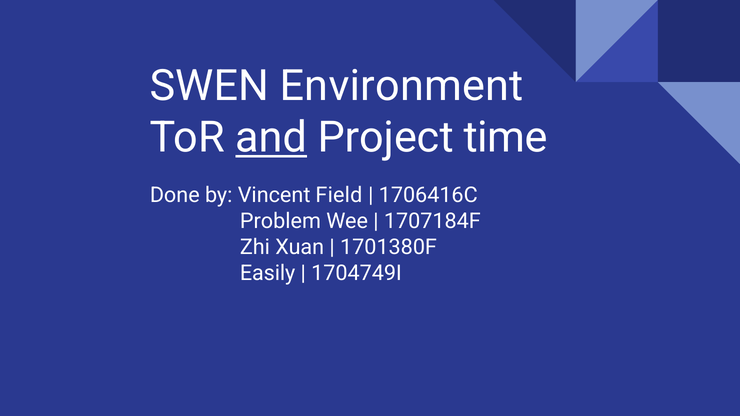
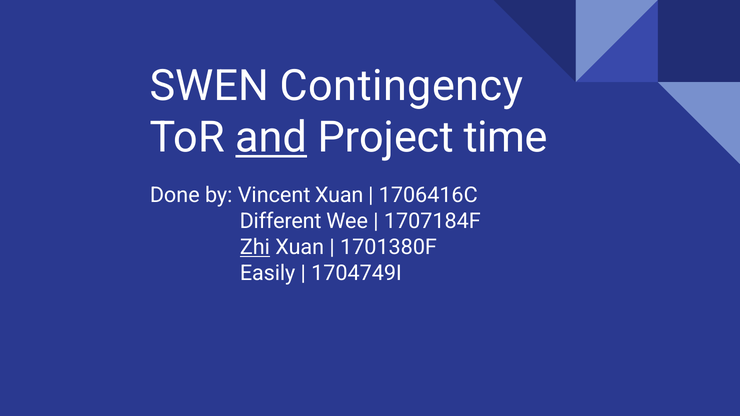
Environment: Environment -> Contingency (401, 86)
Vincent Field: Field -> Xuan (339, 196)
Problem: Problem -> Different (281, 221)
Zhi underline: none -> present (255, 247)
